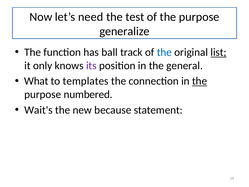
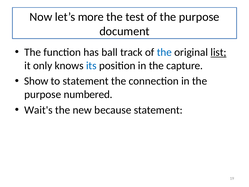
need: need -> more (91, 17)
generalize: generalize -> document (125, 31)
its colour: purple -> blue (91, 66)
general: general -> capture (185, 66)
What: What -> Show (36, 81)
to templates: templates -> statement (86, 81)
the underline: present -> none (200, 81)
